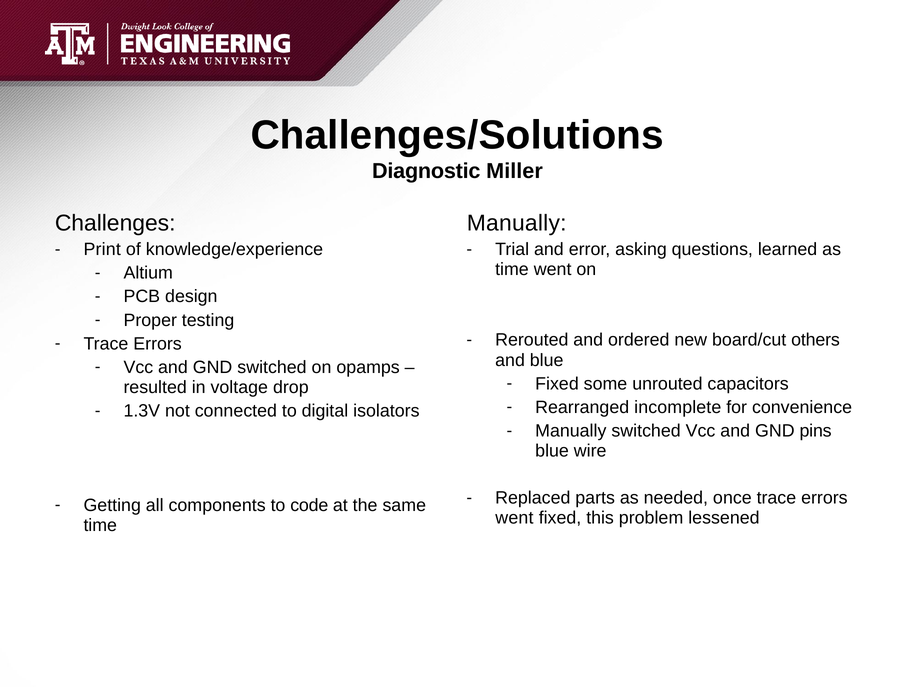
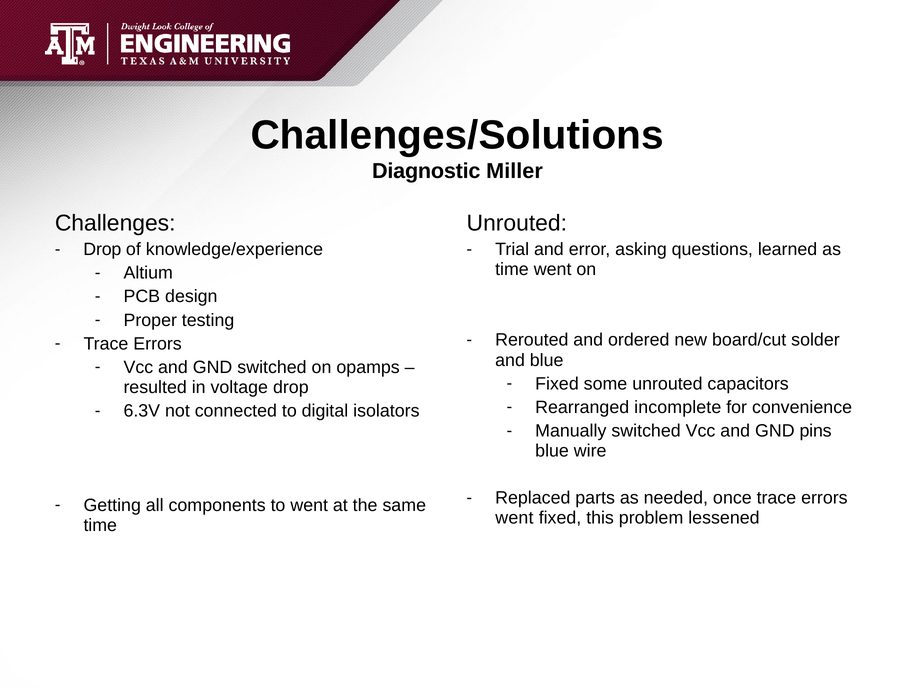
Manually: Manually -> Unrouted (517, 223)
Print: Print -> Drop (102, 249)
others: others -> solder (815, 340)
1.3V: 1.3V -> 6.3V (142, 410)
to code: code -> went (309, 505)
